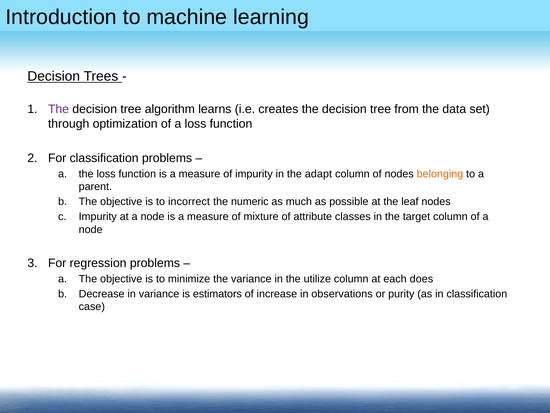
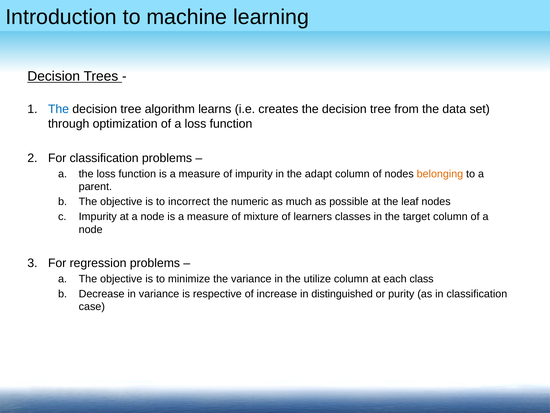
The colour: purple -> blue (59, 109)
attribute: attribute -> learners (313, 216)
does: does -> class (422, 278)
estimators: estimators -> respective (217, 293)
observations: observations -> distinguished (342, 293)
